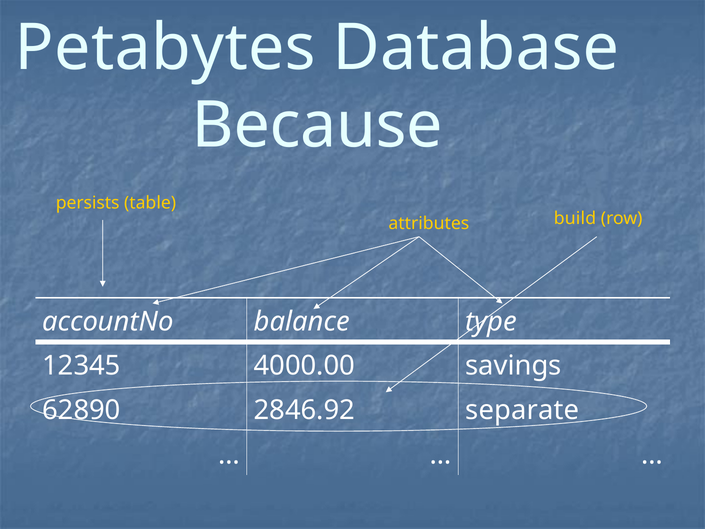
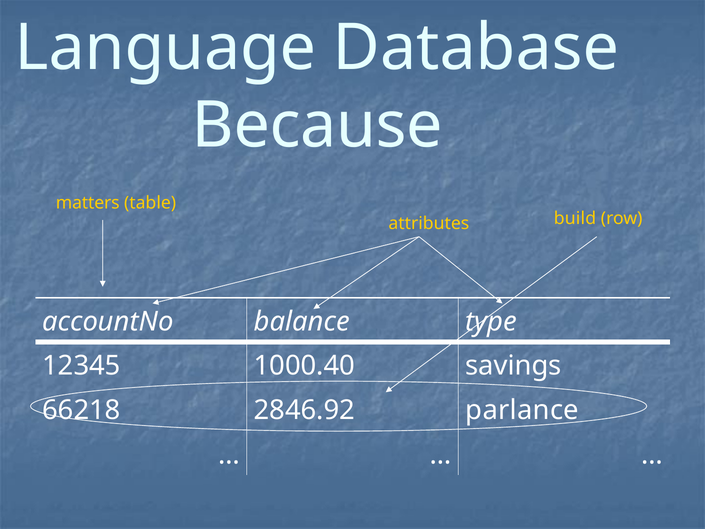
Petabytes: Petabytes -> Language (166, 48)
persists: persists -> matters (88, 203)
4000.00: 4000.00 -> 1000.40 (304, 366)
62890: 62890 -> 66218 (81, 410)
separate: separate -> parlance (522, 410)
